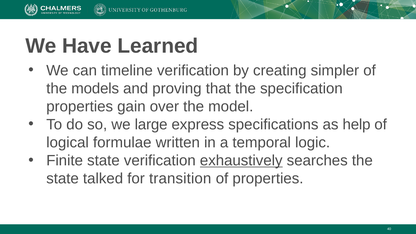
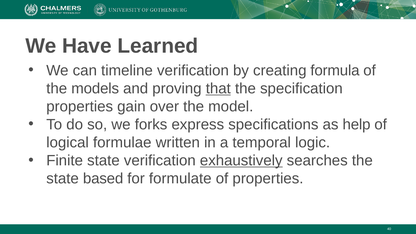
simpler: simpler -> formula (335, 70)
that underline: none -> present (218, 88)
large: large -> forks (151, 125)
talked: talked -> based (103, 179)
transition: transition -> formulate (180, 179)
